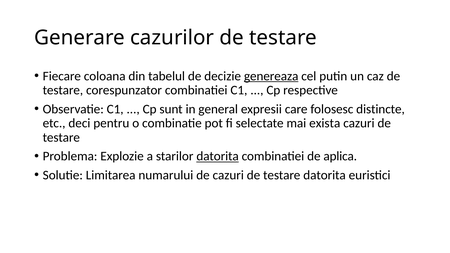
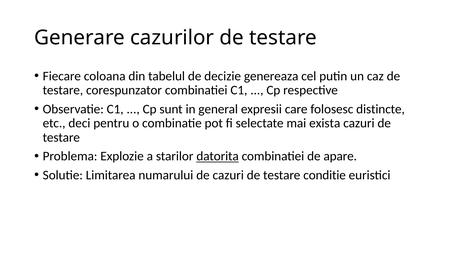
genereaza underline: present -> none (271, 76)
aplica: aplica -> apare (340, 156)
testare datorita: datorita -> conditie (325, 175)
